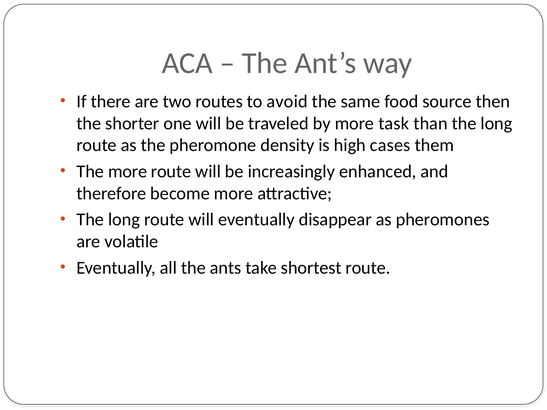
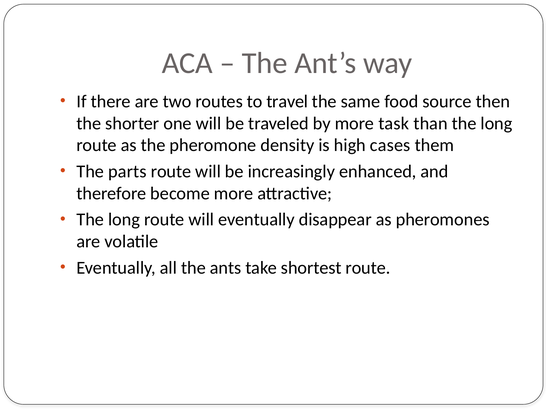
avoid: avoid -> travel (287, 102)
The more: more -> parts (127, 172)
